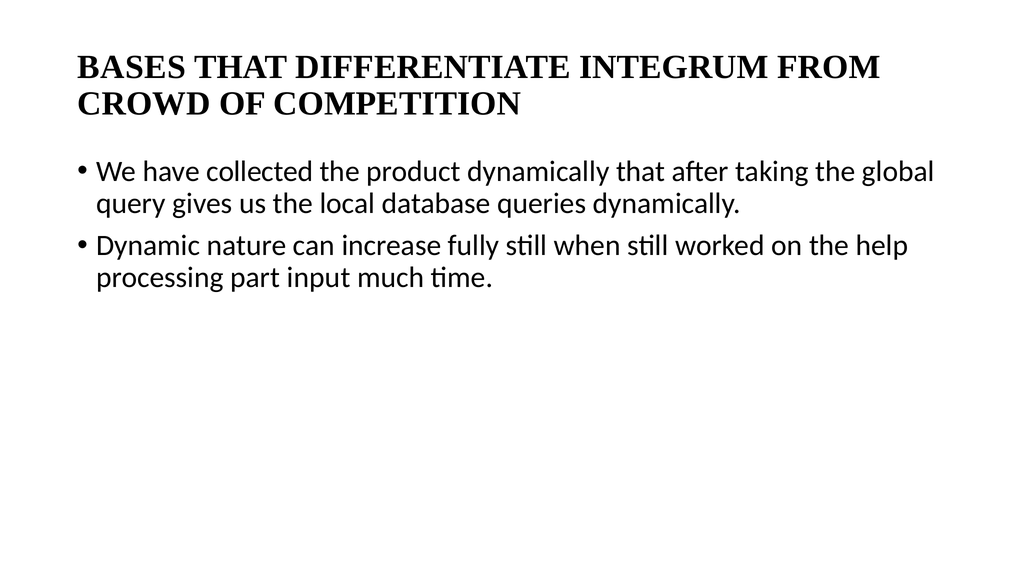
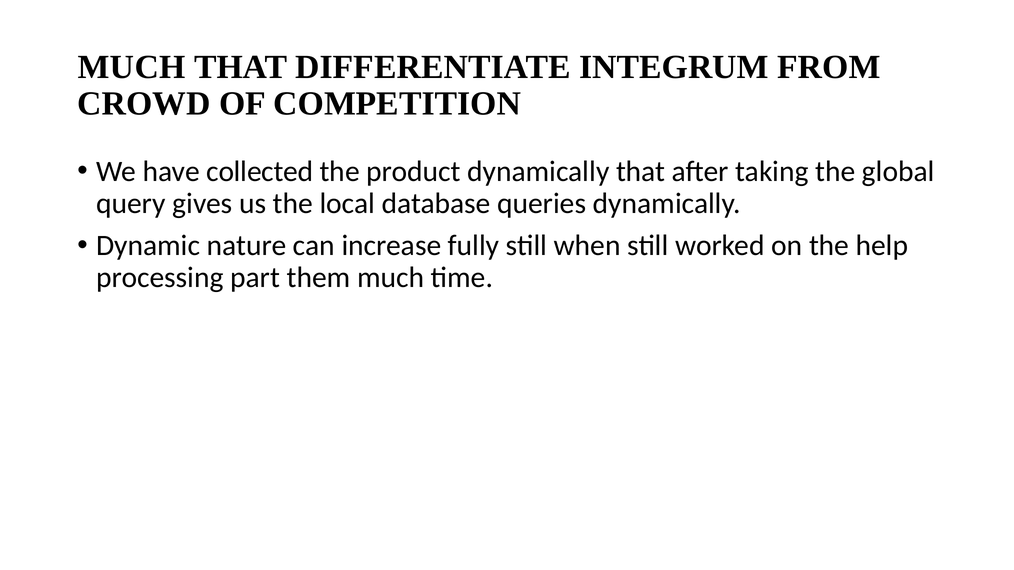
BASES: BASES -> MUCH (132, 67)
input: input -> them (319, 278)
